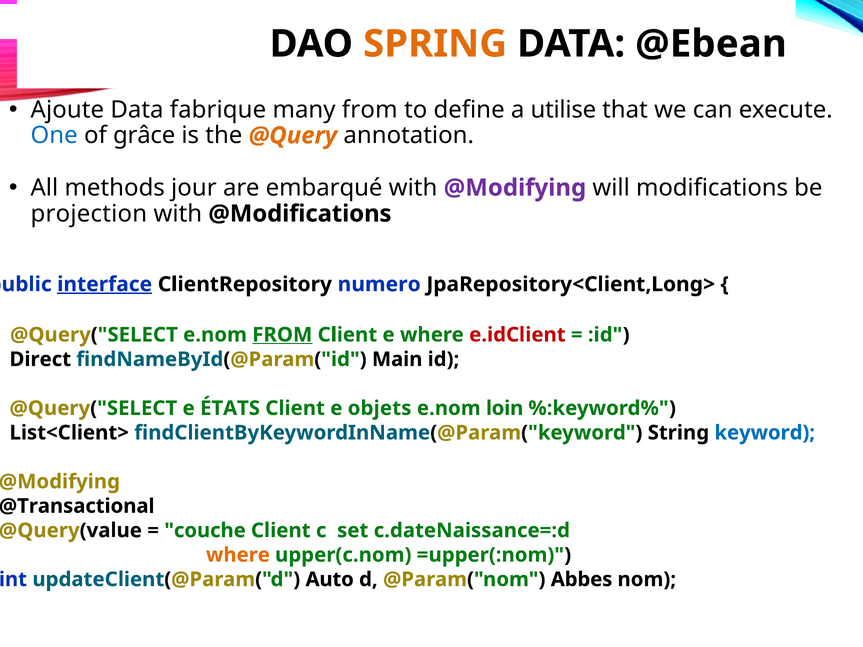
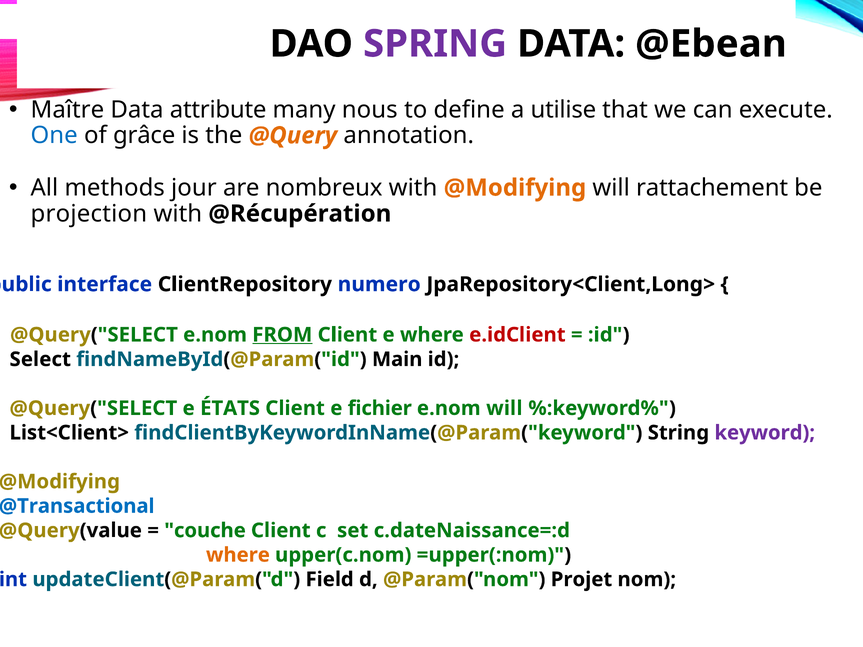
SPRING colour: orange -> purple (435, 44)
Ajoute: Ajoute -> Maître (67, 110)
fabrique: fabrique -> attribute (218, 110)
many from: from -> nous (370, 110)
embarqué: embarqué -> nombreux (324, 188)
@Modifying colour: purple -> orange (515, 188)
modifications: modifications -> rattachement (712, 188)
@Modifications: @Modifications -> @Récupération (300, 214)
interface underline: present -> none (105, 284)
Direct: Direct -> Select (40, 359)
objets: objets -> fichier (380, 408)
e.nom loin: loin -> will (504, 408)
keyword colour: blue -> purple (765, 433)
@Transactional colour: black -> blue (77, 506)
Auto: Auto -> Field (330, 580)
Abbes: Abbes -> Projet (582, 580)
